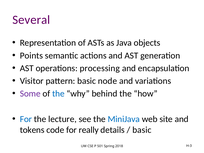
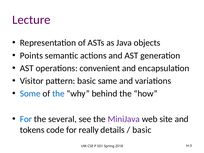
Several: Several -> Lecture (31, 20)
processing: processing -> convenient (100, 68)
node: node -> same (108, 81)
Some colour: purple -> blue (30, 94)
lecture: lecture -> several (62, 119)
MiniJava colour: blue -> purple (124, 119)
